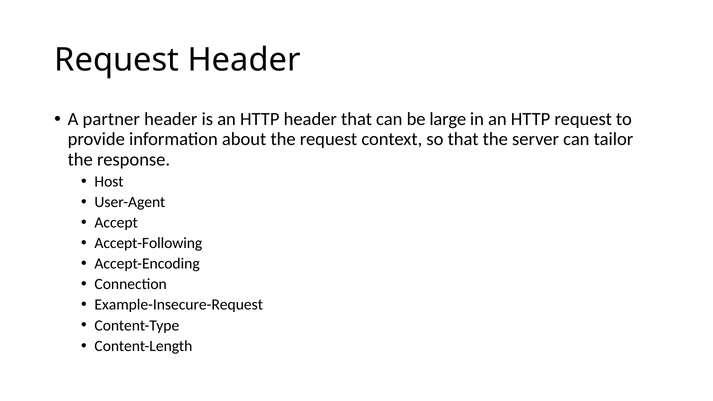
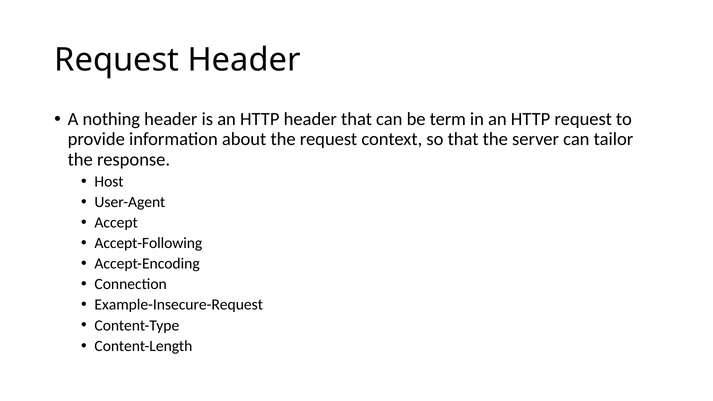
partner: partner -> nothing (111, 119)
large: large -> term (448, 119)
